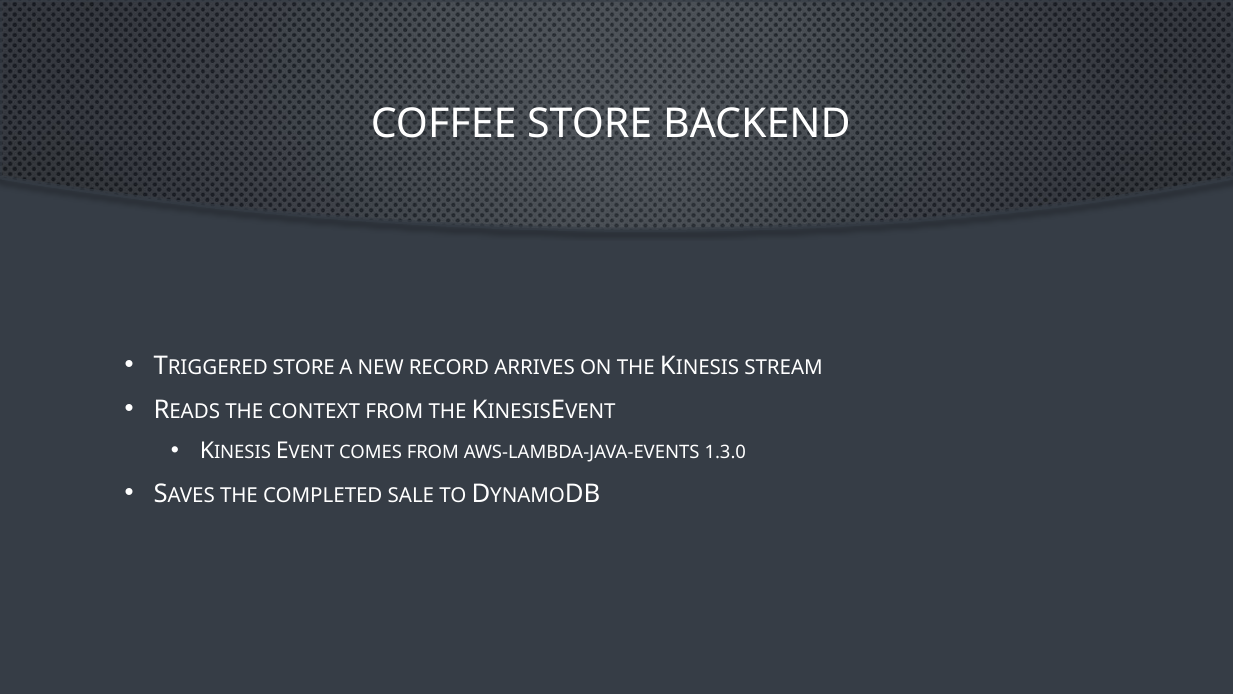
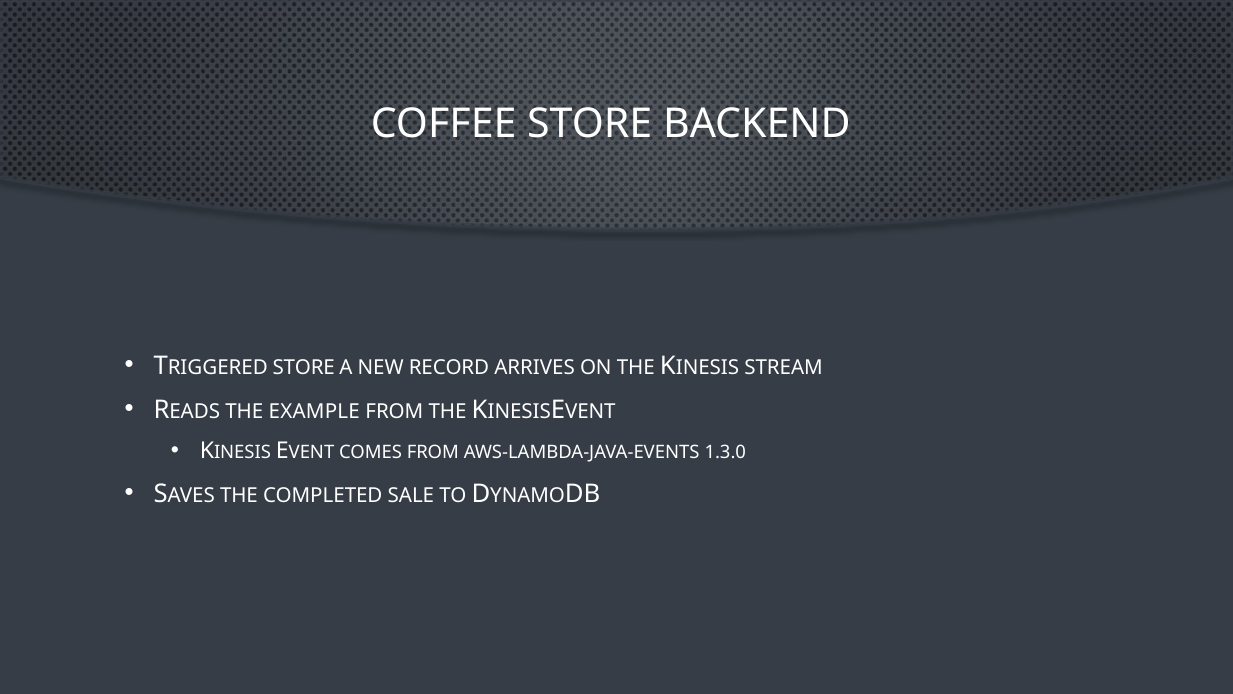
CONTEXT: CONTEXT -> EXAMPLE (314, 411)
